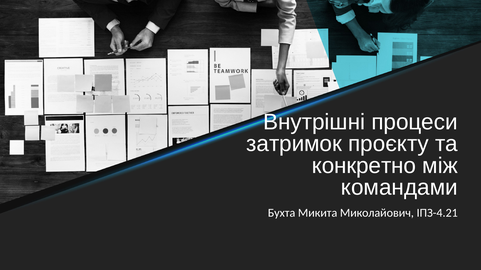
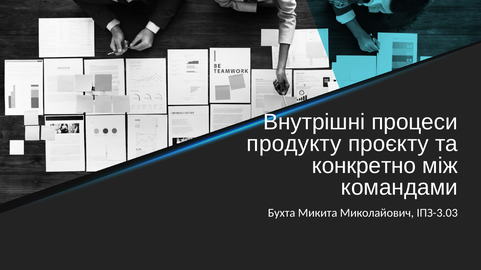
затримок: затримок -> продукту (294, 144)
ІПЗ-4.21: ІПЗ-4.21 -> ІПЗ-3.03 (437, 213)
